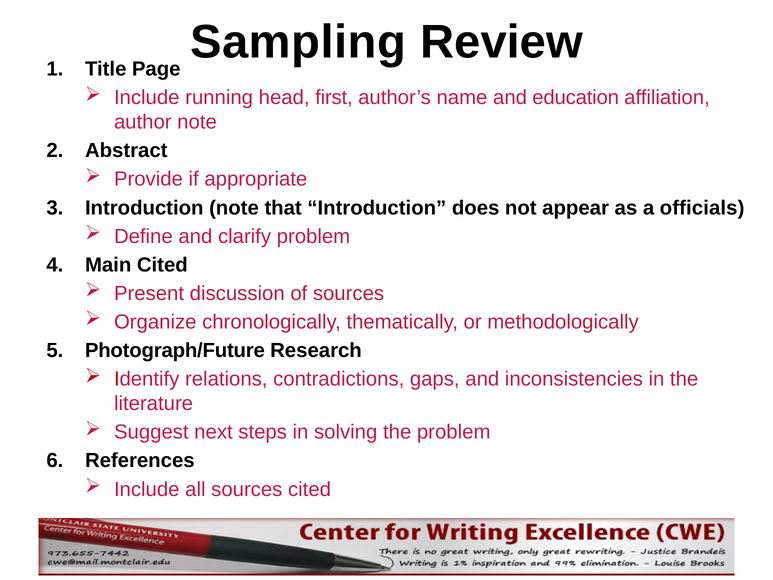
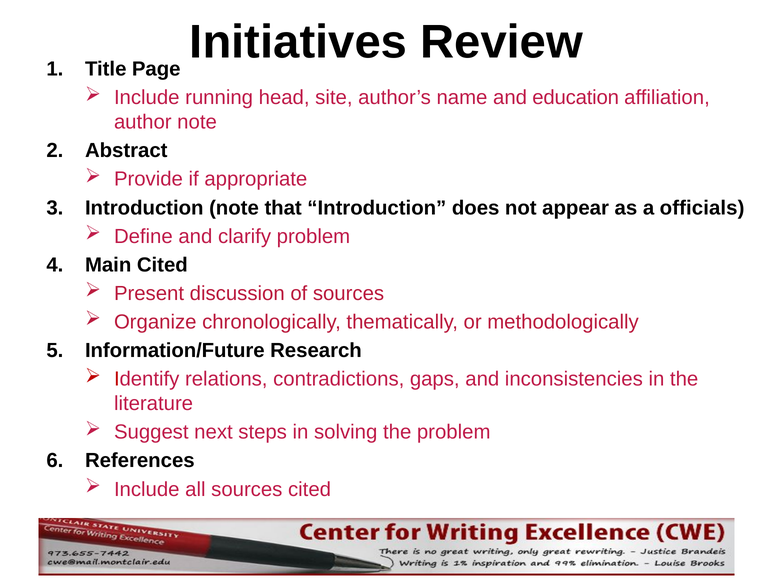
Sampling: Sampling -> Initiatives (298, 42)
first: first -> site (334, 98)
Photograph/Future: Photograph/Future -> Information/Future (175, 350)
